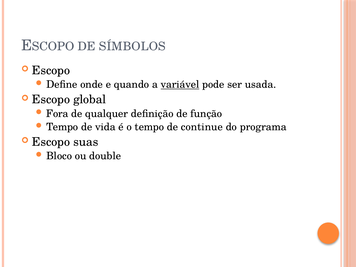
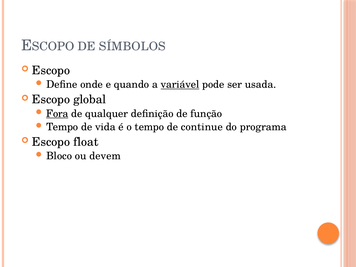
Fora underline: none -> present (57, 114)
suas: suas -> float (86, 142)
double: double -> devem (105, 156)
